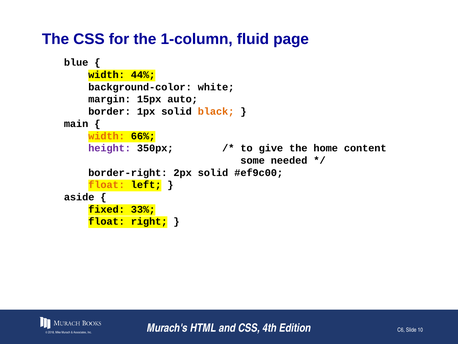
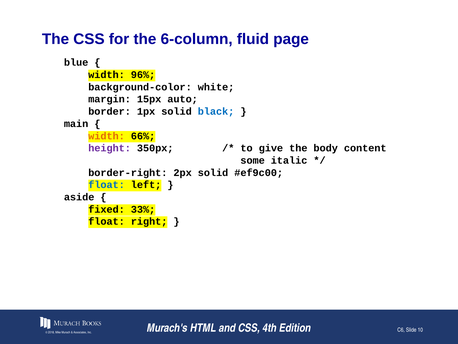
1-column: 1-column -> 6-column (197, 39)
44%: 44% -> 96% (143, 75)
black colour: orange -> blue (216, 111)
home: home -> body (326, 148)
needed: needed -> italic (289, 160)
float colour: orange -> blue (107, 185)
